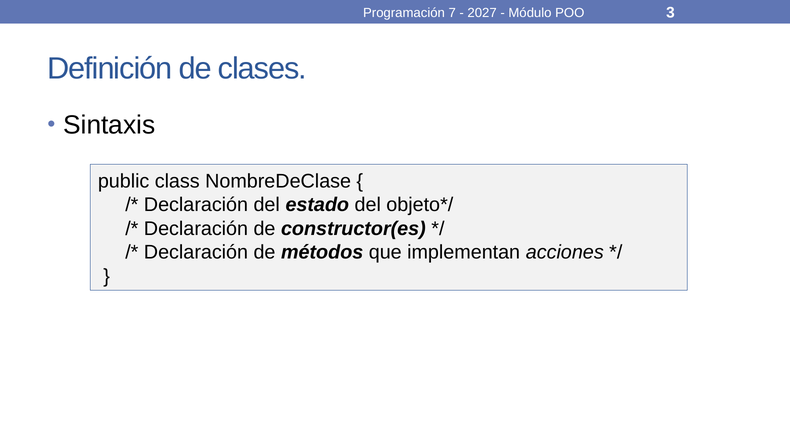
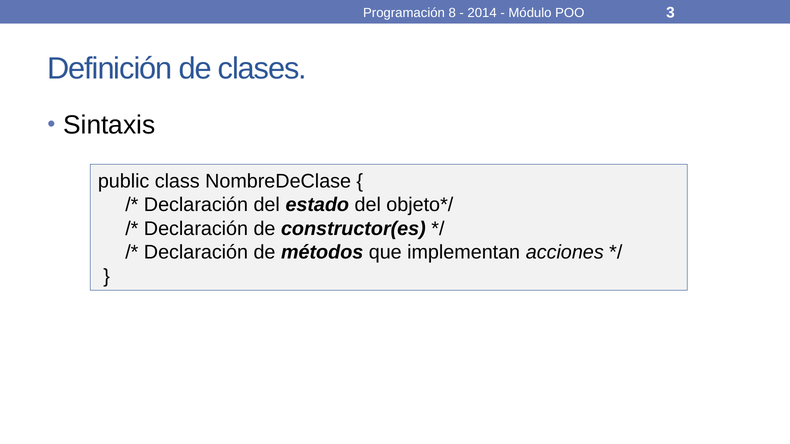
7: 7 -> 8 (452, 13)
2027: 2027 -> 2014 (482, 13)
